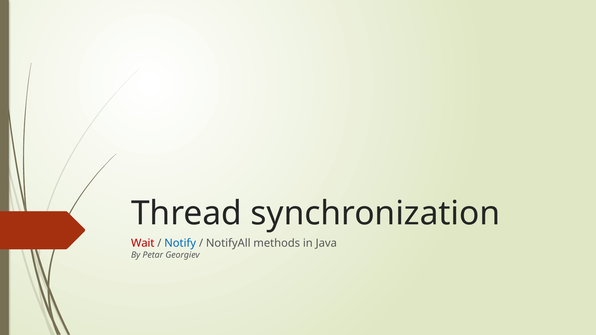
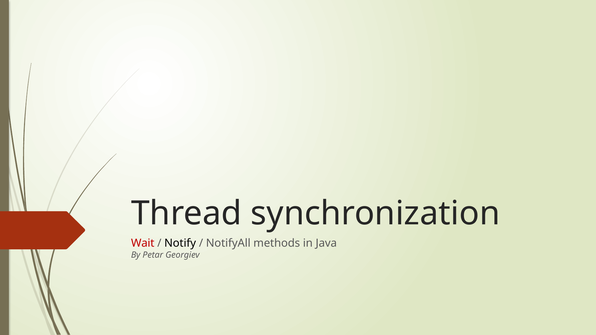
Notify colour: blue -> black (180, 243)
